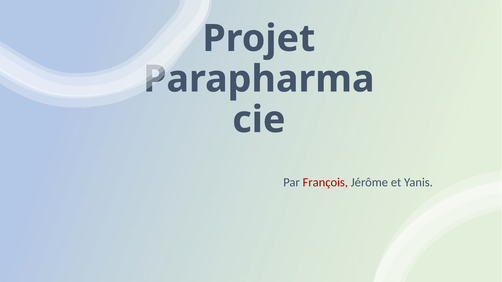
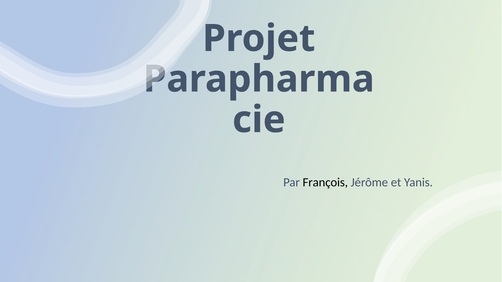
François colour: red -> black (325, 183)
